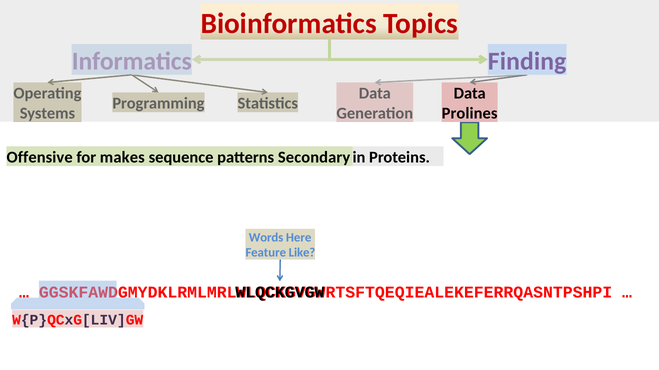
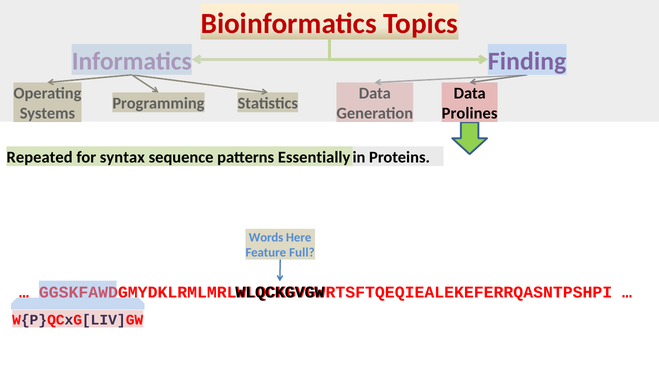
Offensive: Offensive -> Repeated (40, 158)
makes: makes -> syntax (122, 158)
Secondary: Secondary -> Essentially (314, 158)
Like: Like -> Full (302, 253)
